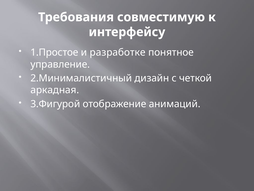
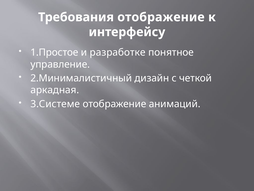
Требования совместимую: совместимую -> отображение (161, 17)
3.Фигурой: 3.Фигурой -> 3.Системе (55, 104)
